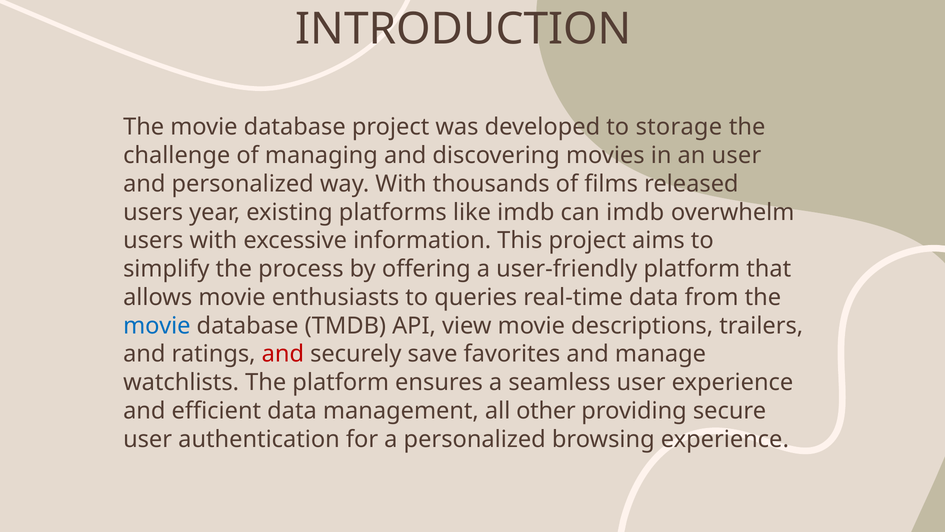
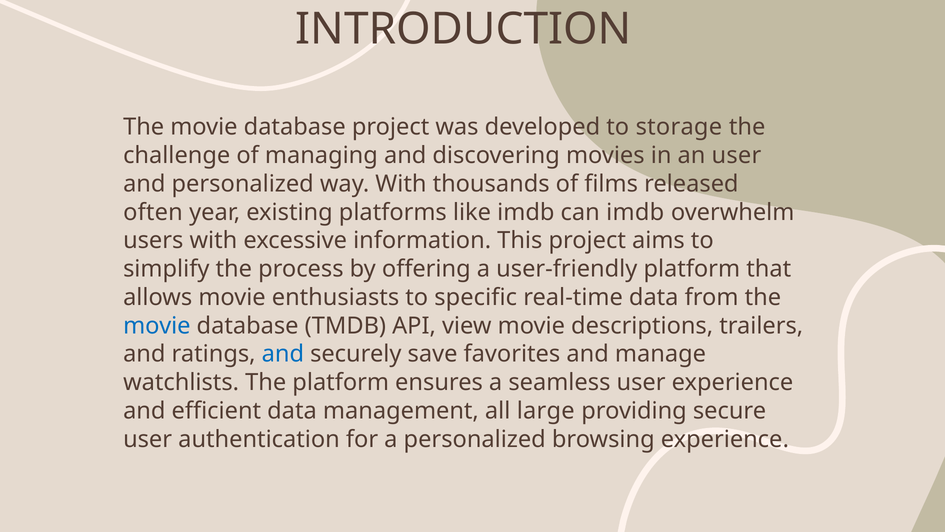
users: users -> often (153, 212)
queries: queries -> specific (476, 297)
and colour: red -> blue (283, 354)
other: other -> large (546, 411)
